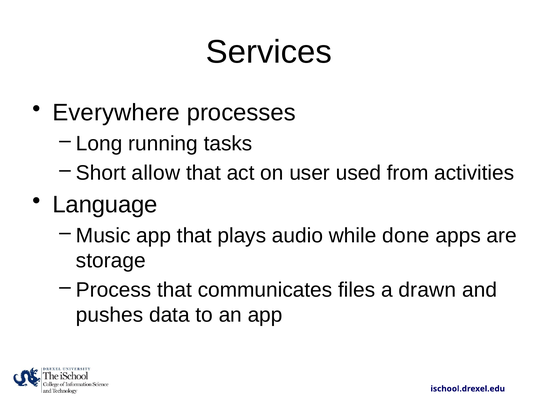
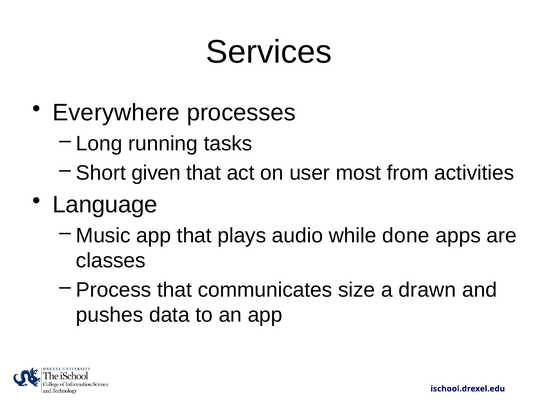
allow: allow -> given (156, 173)
used: used -> most (358, 173)
storage: storage -> classes (111, 261)
files: files -> size (357, 290)
